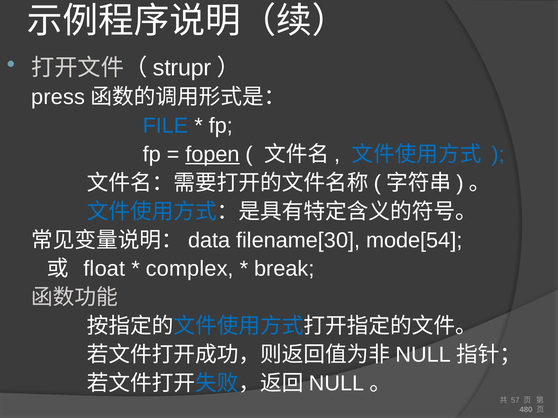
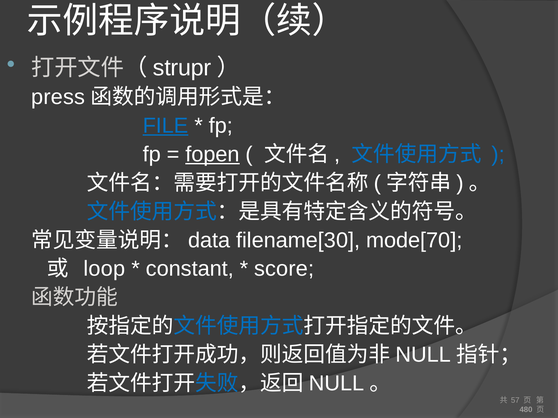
FILE underline: none -> present (166, 126)
mode[54: mode[54 -> mode[70 (414, 240)
float: float -> loop (104, 269)
complex: complex -> constant (190, 269)
break: break -> score (284, 269)
